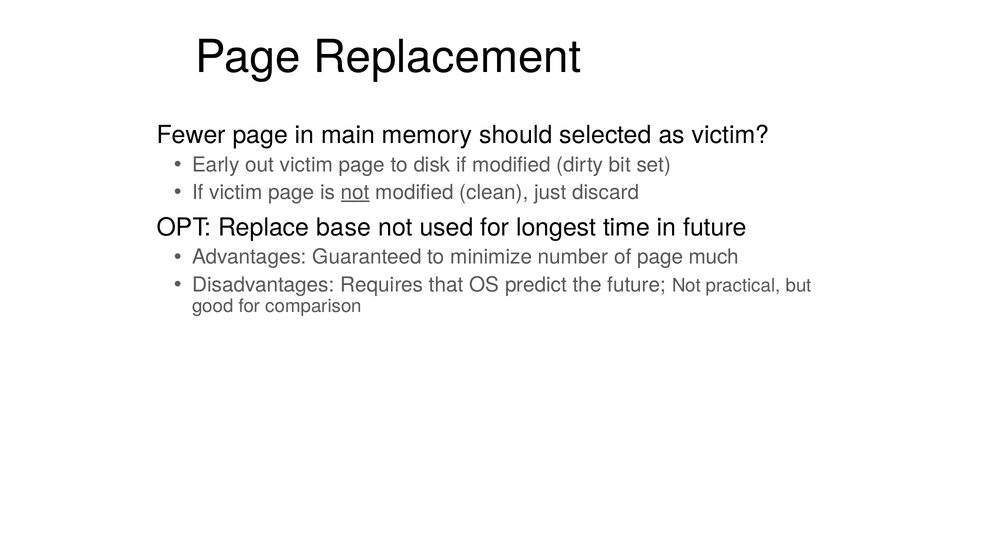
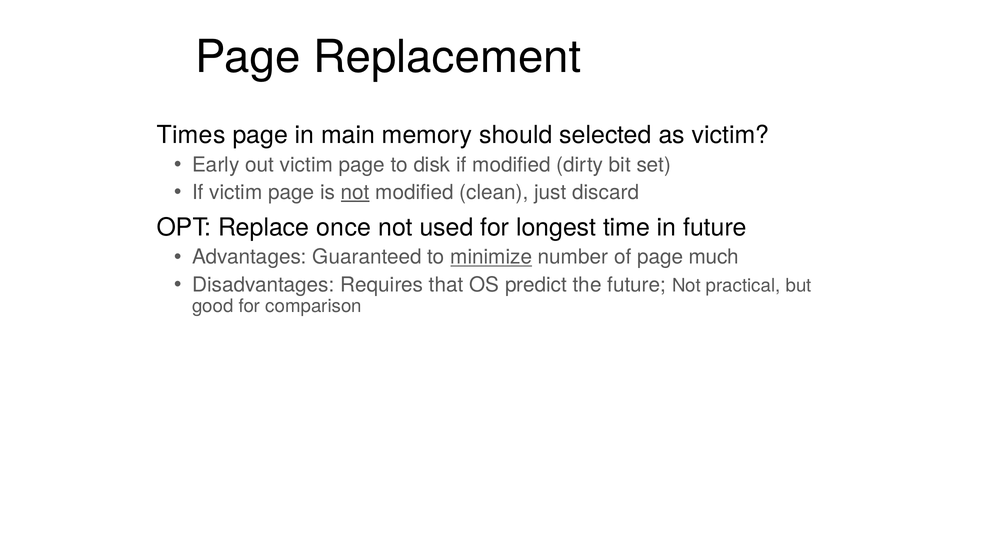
Fewer: Fewer -> Times (191, 135)
base: base -> once (344, 228)
minimize underline: none -> present (491, 257)
